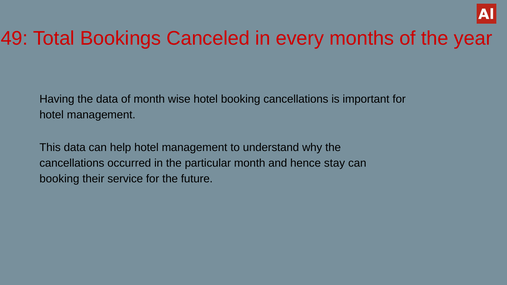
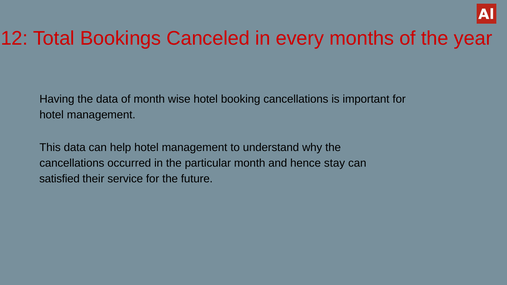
49: 49 -> 12 (14, 38)
booking: booking -> satisfied (59, 179)
